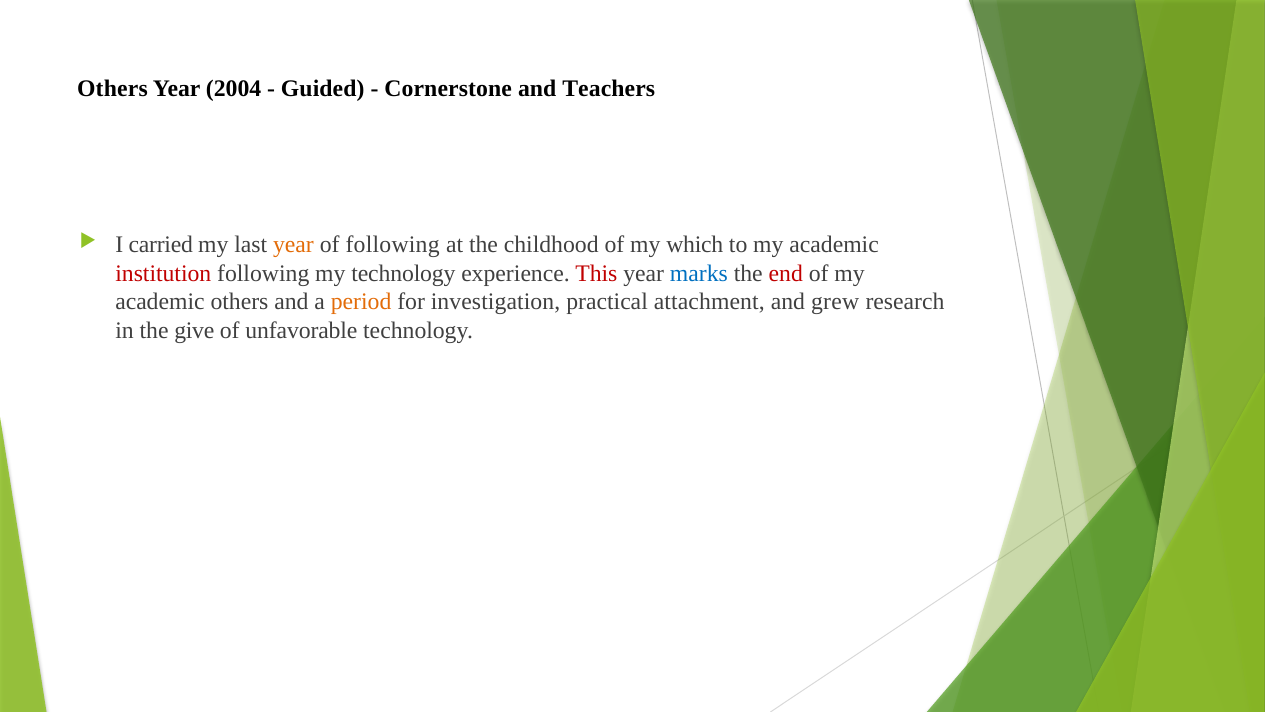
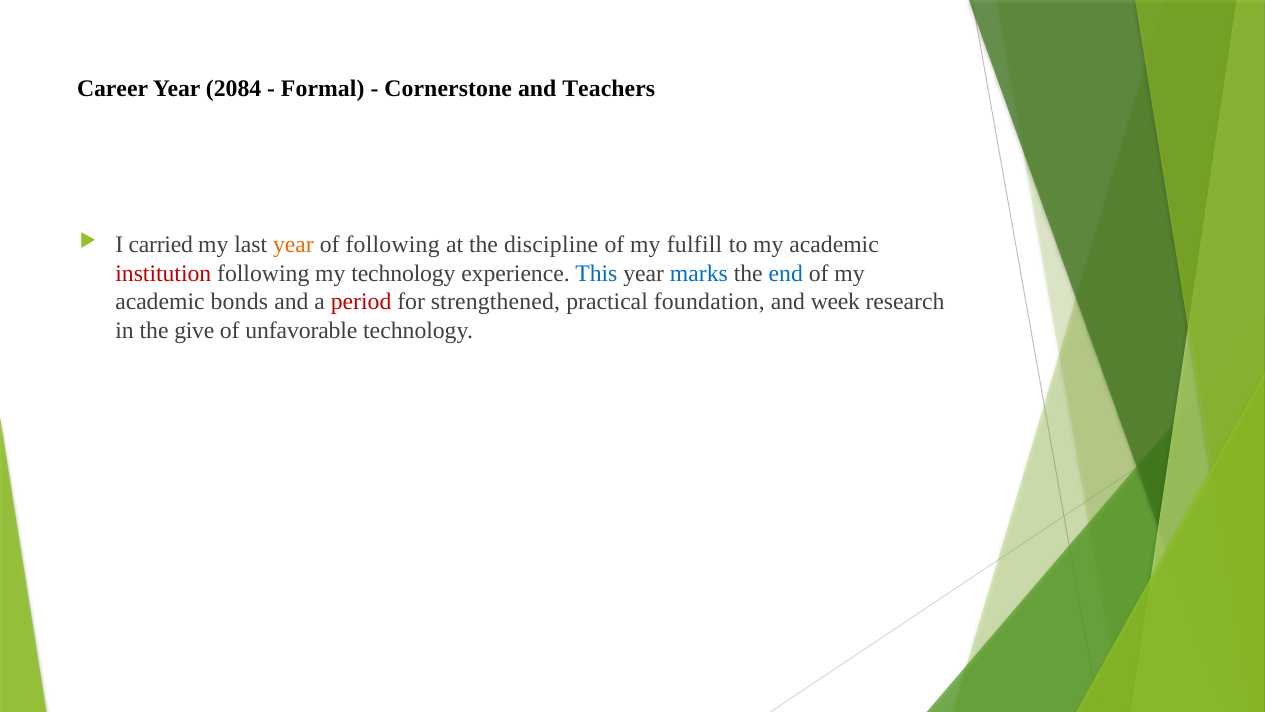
Others: Others -> Career (113, 88)
2004: 2004 -> 2084 (234, 88)
Guided: Guided -> Formal (323, 88)
childhood: childhood -> discipline (551, 245)
which: which -> fulfill (695, 245)
This colour: red -> blue (596, 273)
end colour: red -> blue (786, 273)
academic others: others -> bonds (239, 302)
period colour: orange -> red (361, 302)
investigation: investigation -> strengthened (496, 302)
attachment: attachment -> foundation (709, 302)
grew: grew -> week (835, 302)
